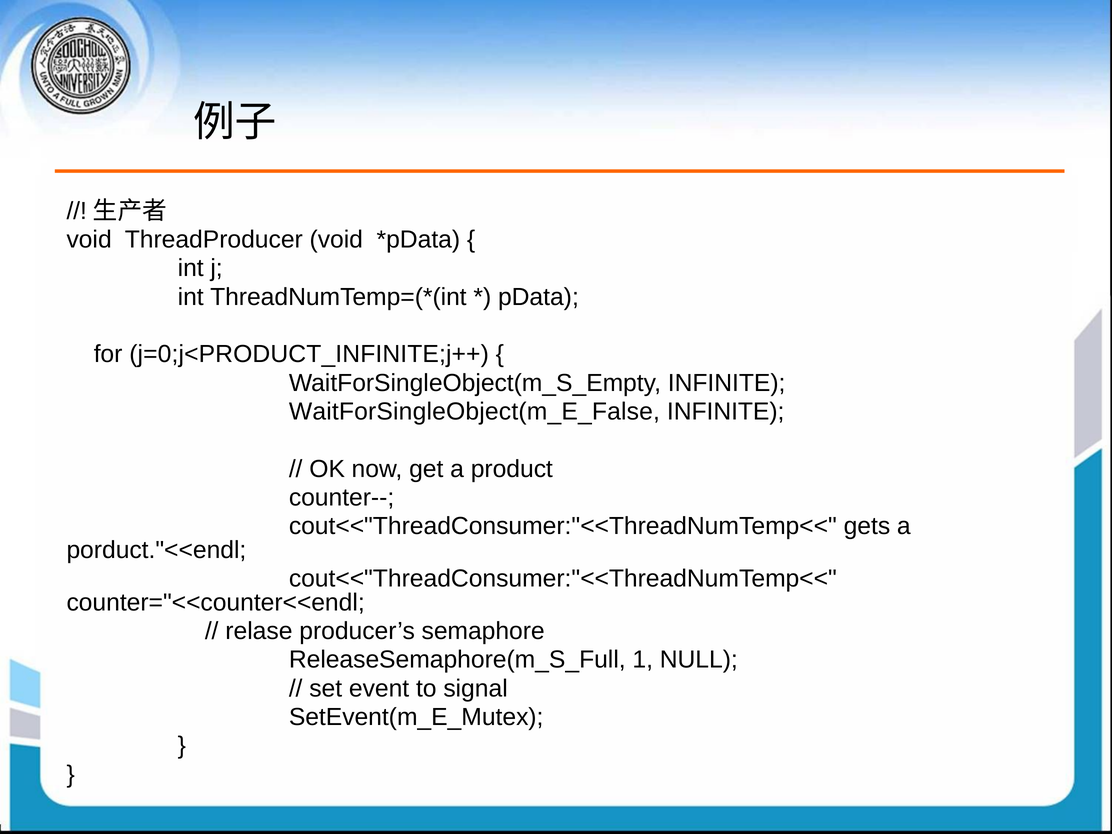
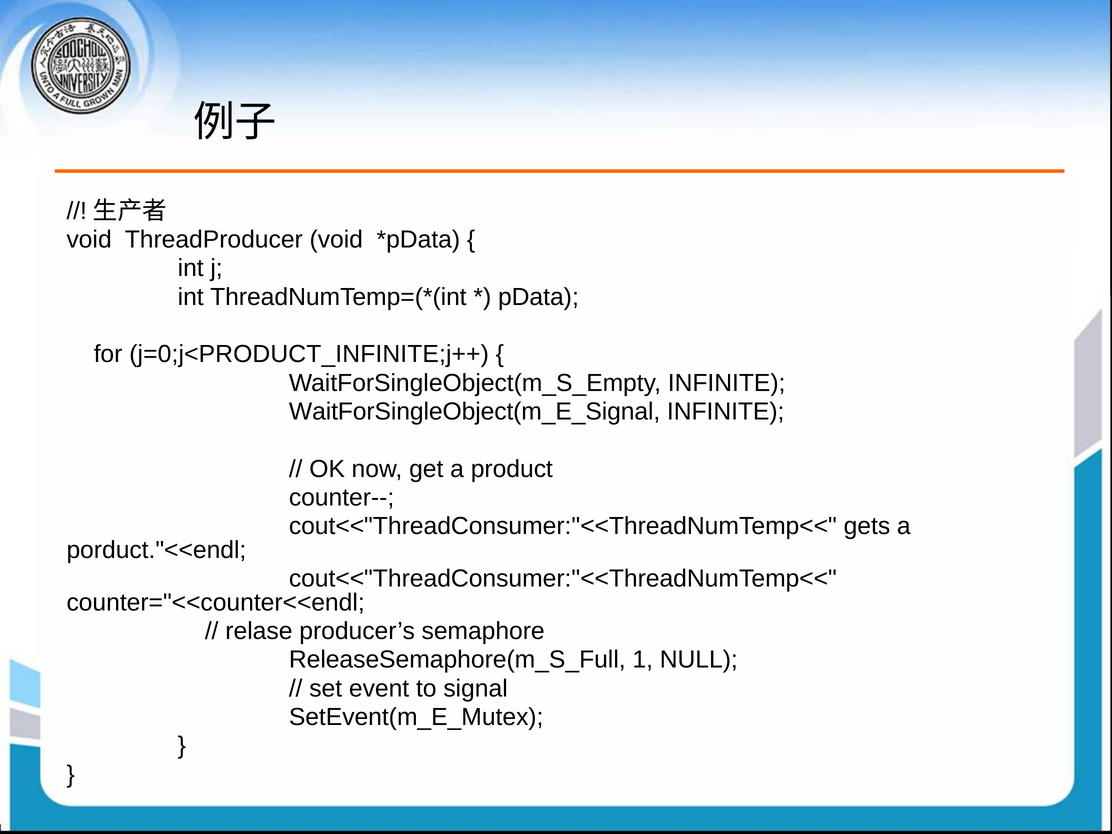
WaitForSingleObject(m_E_False: WaitForSingleObject(m_E_False -> WaitForSingleObject(m_E_Signal (475, 412)
